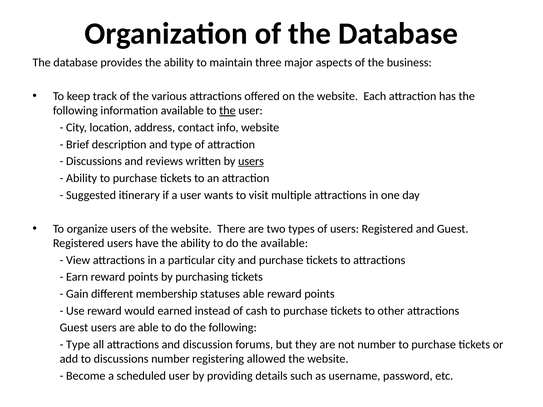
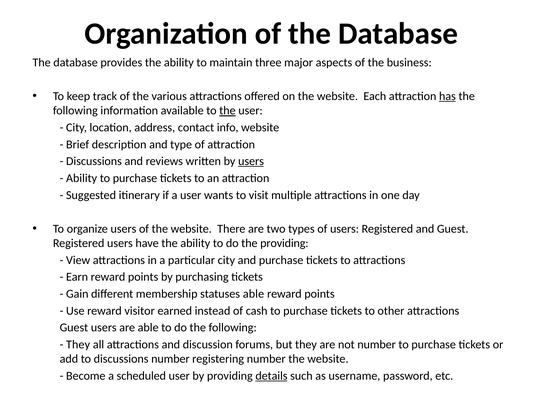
has underline: none -> present (447, 96)
the available: available -> providing (284, 243)
would: would -> visitor (140, 311)
Type: Type -> They (78, 345)
registering allowed: allowed -> number (266, 359)
details underline: none -> present (271, 376)
